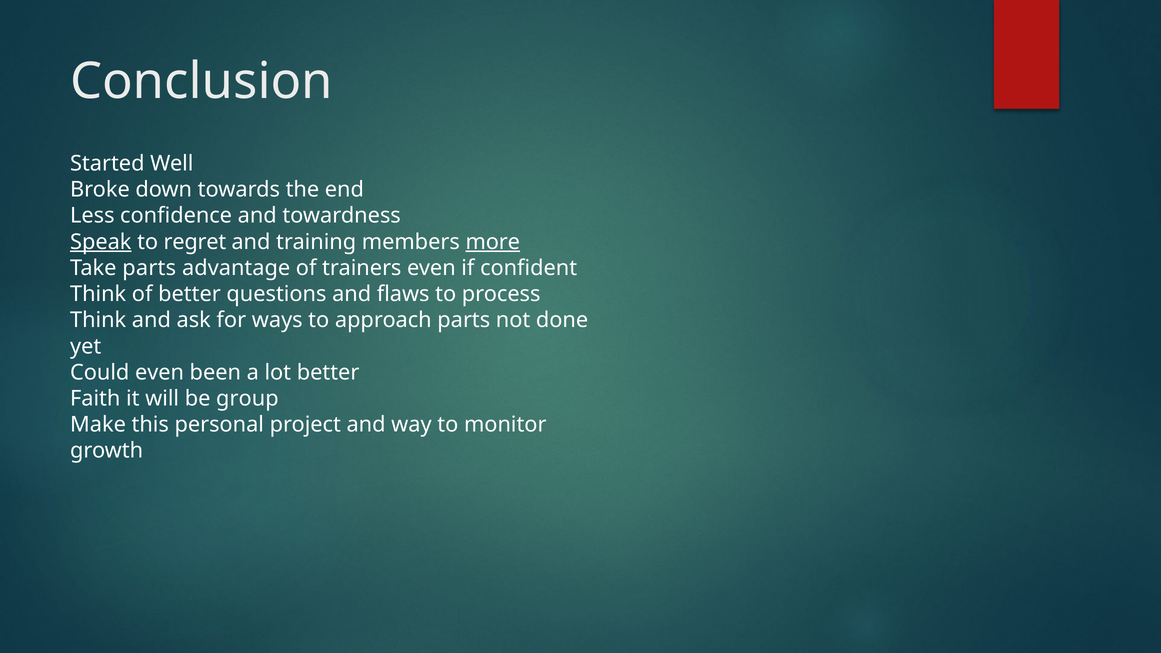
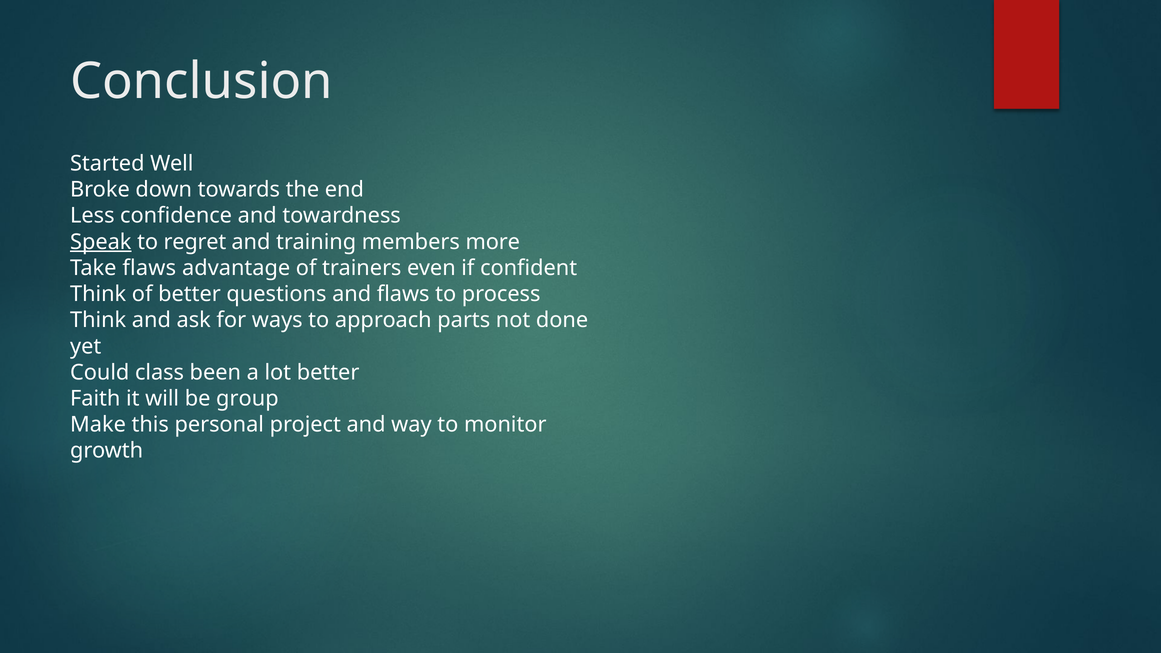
more underline: present -> none (493, 242)
Take parts: parts -> flaws (149, 268)
Could even: even -> class (160, 372)
